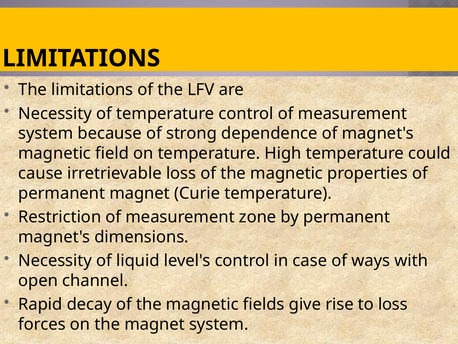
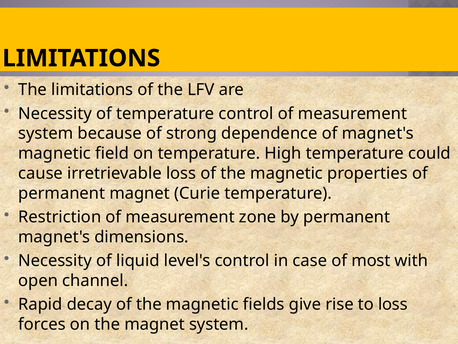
ways: ways -> most (371, 260)
